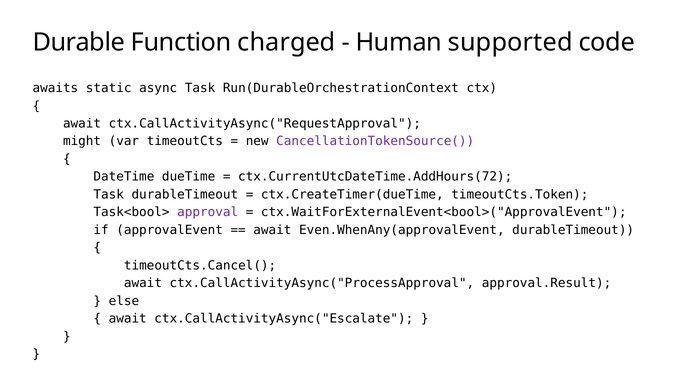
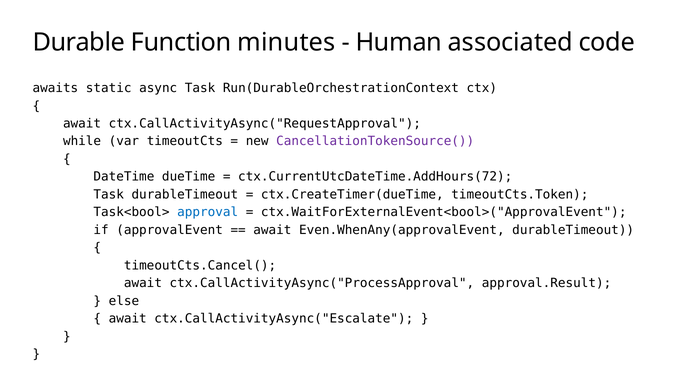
charged: charged -> minutes (286, 42)
supported: supported -> associated (510, 42)
might: might -> while (82, 141)
approval colour: purple -> blue (208, 212)
